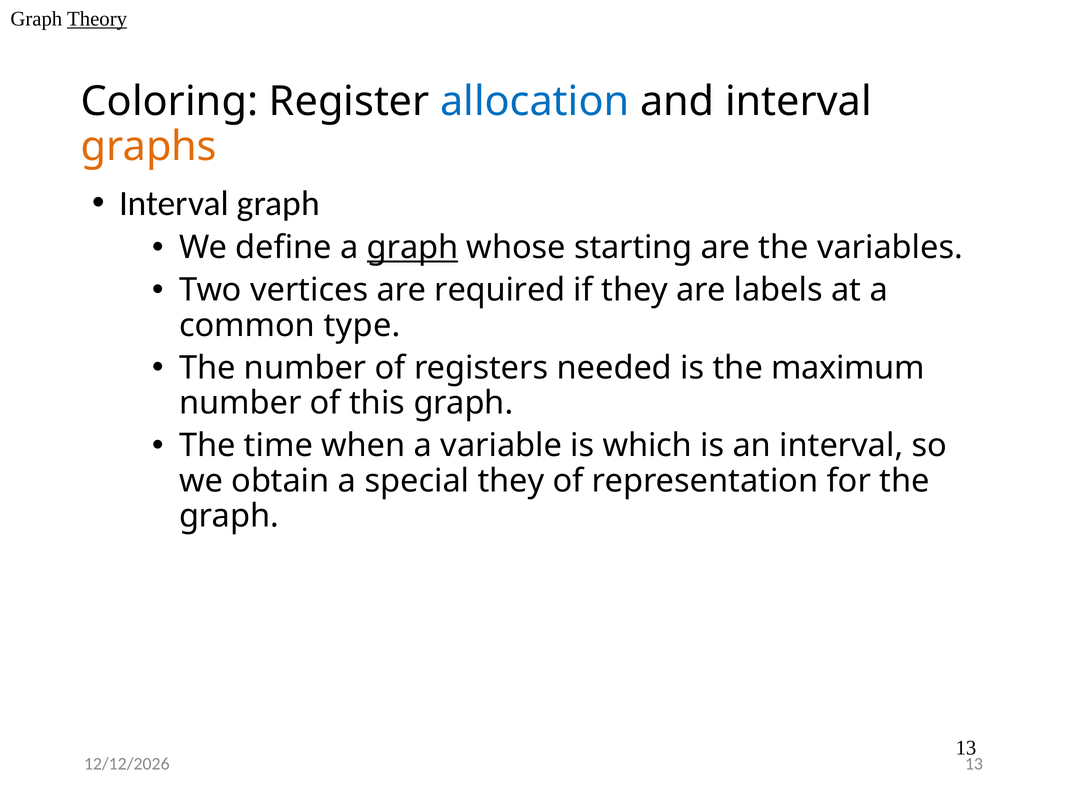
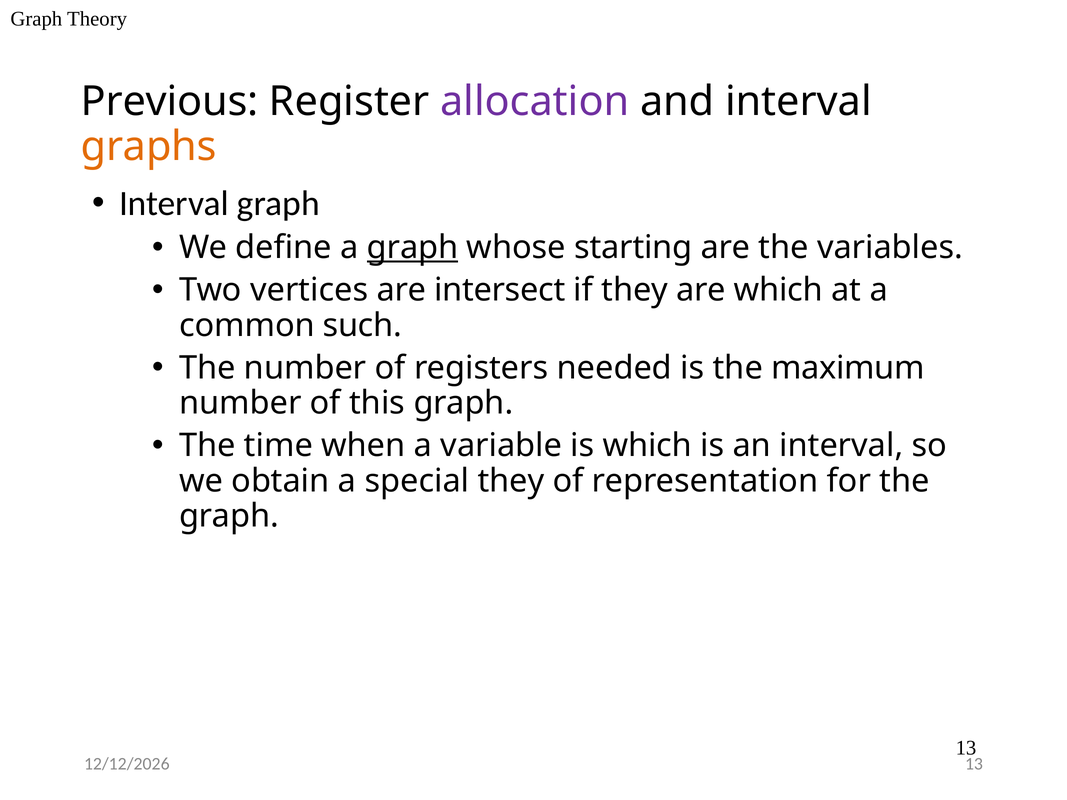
Theory underline: present -> none (97, 19)
Coloring: Coloring -> Previous (170, 102)
allocation colour: blue -> purple (535, 102)
required: required -> intersect (500, 290)
are labels: labels -> which (778, 290)
type: type -> such (362, 325)
